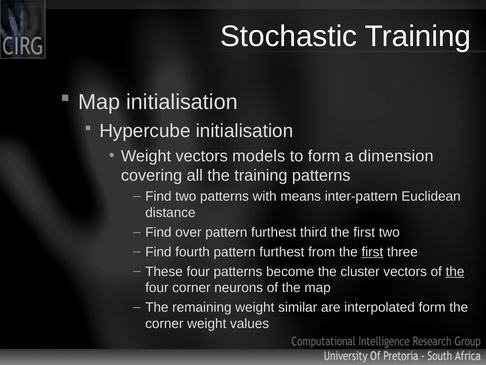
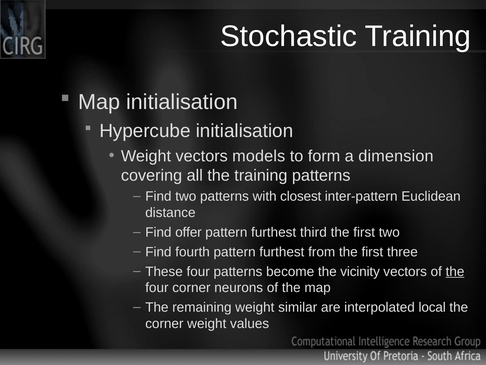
means: means -> closest (301, 196)
over: over -> offer (188, 232)
first underline: present -> none (372, 252)
cluster: cluster -> vicinity (360, 271)
interpolated form: form -> local (432, 307)
